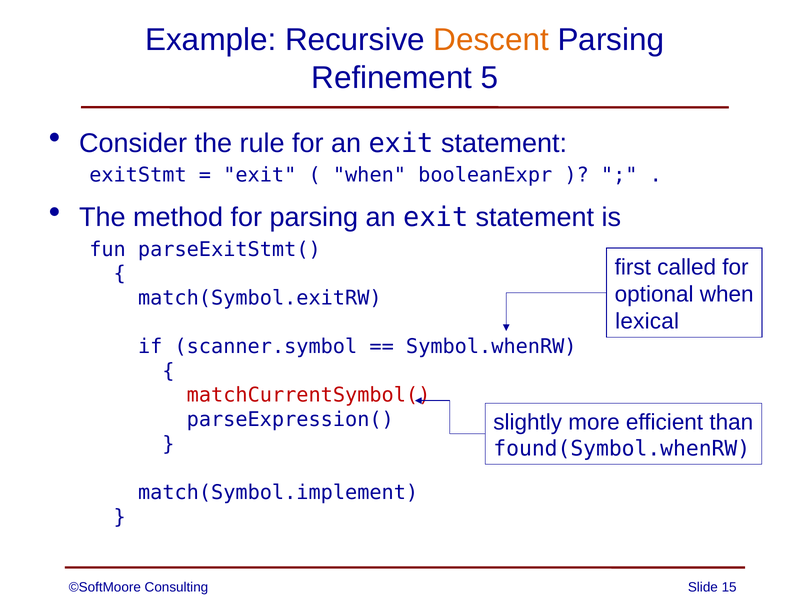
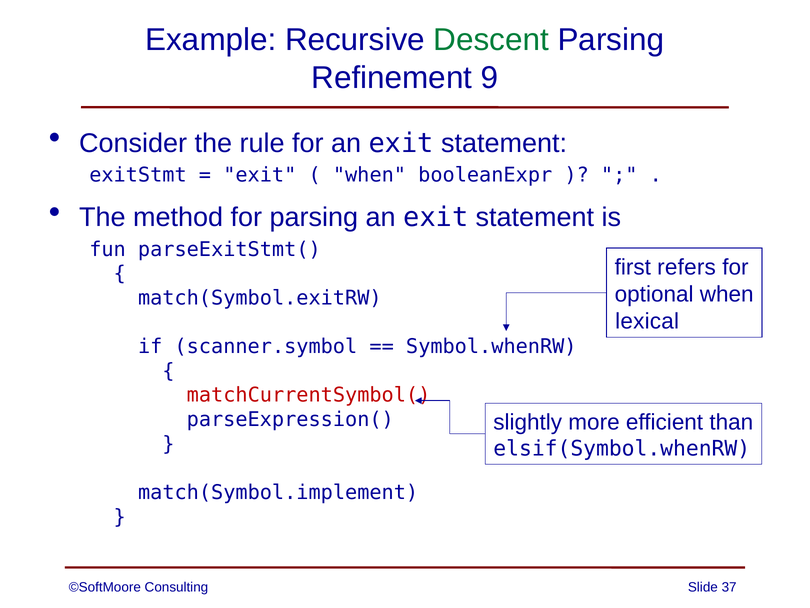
Descent colour: orange -> green (491, 40)
5: 5 -> 9 (490, 78)
called: called -> refers (687, 267)
found(Symbol.whenRW: found(Symbol.whenRW -> elsif(Symbol.whenRW (622, 448)
15: 15 -> 37 (729, 587)
